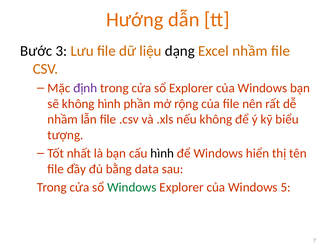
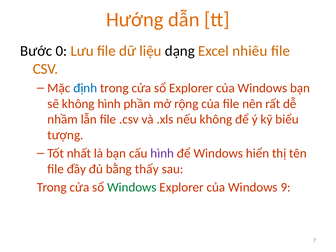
3: 3 -> 0 (61, 51)
Excel nhầm: nhầm -> nhiêu (250, 51)
định colour: purple -> blue (85, 88)
hình colour: black -> purple (162, 153)
data: data -> thấy (147, 169)
5: 5 -> 9 (286, 187)
